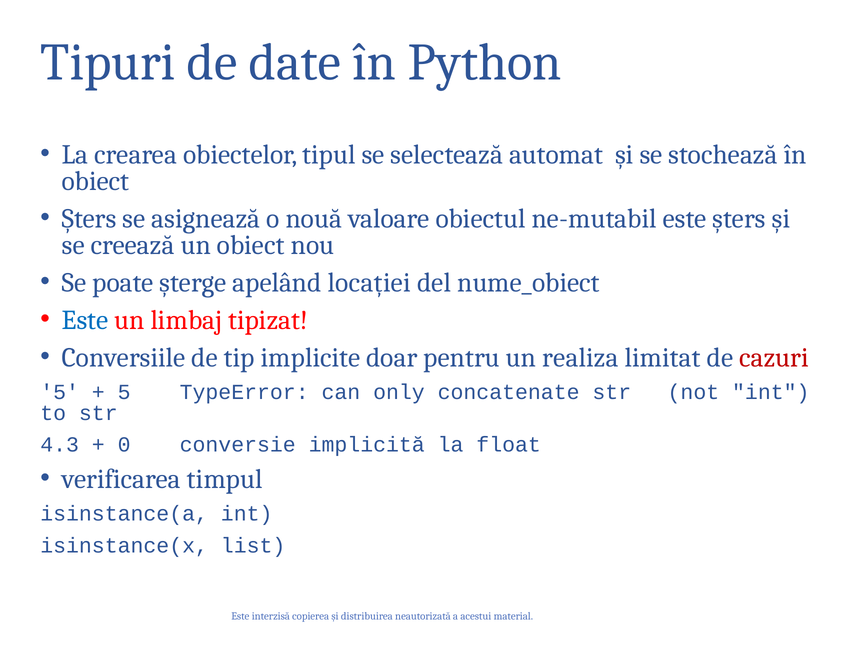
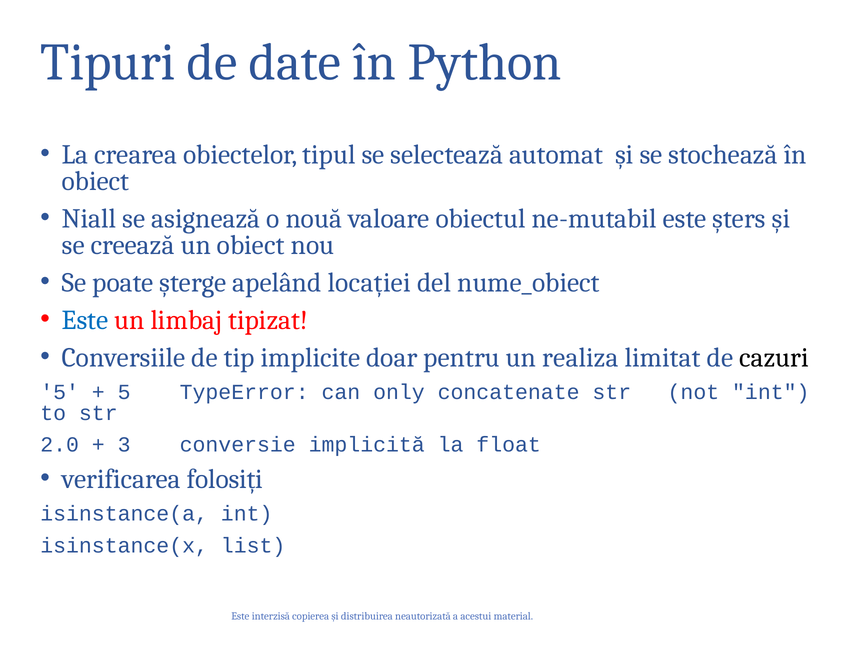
Șters: Șters -> Niall (89, 219)
cazuri colour: red -> black (774, 358)
4.3: 4.3 -> 2.0 (60, 445)
0: 0 -> 3 (124, 445)
timpul: timpul -> folosiți (225, 479)
